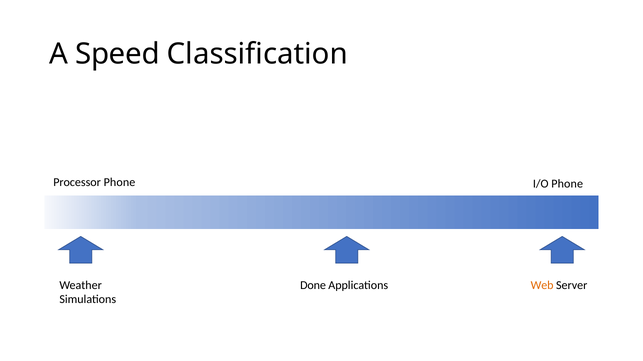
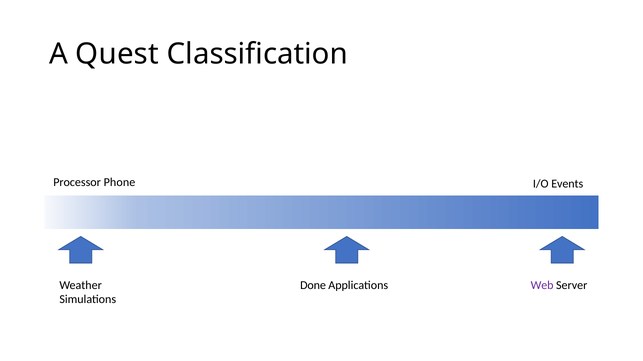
Speed: Speed -> Quest (117, 54)
I/O Phone: Phone -> Events (567, 184)
Web colour: orange -> purple (542, 286)
